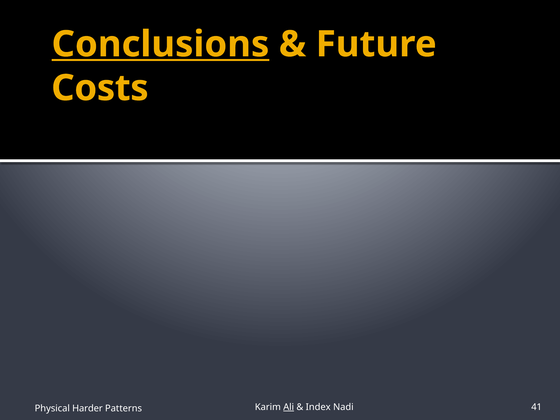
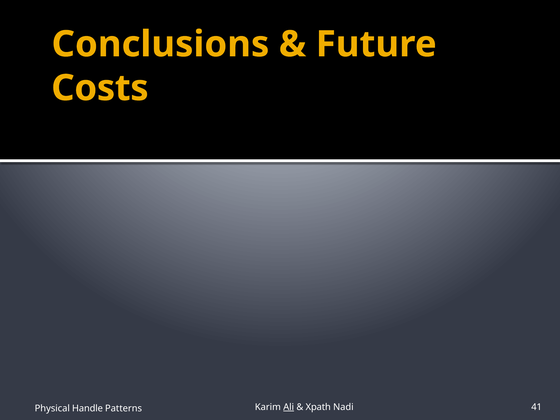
Conclusions underline: present -> none (160, 44)
Index: Index -> Xpath (318, 407)
Harder: Harder -> Handle (87, 409)
